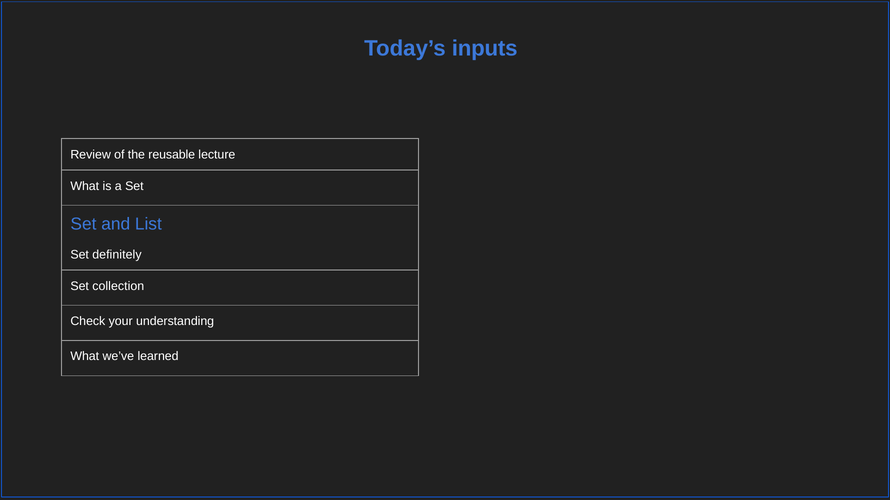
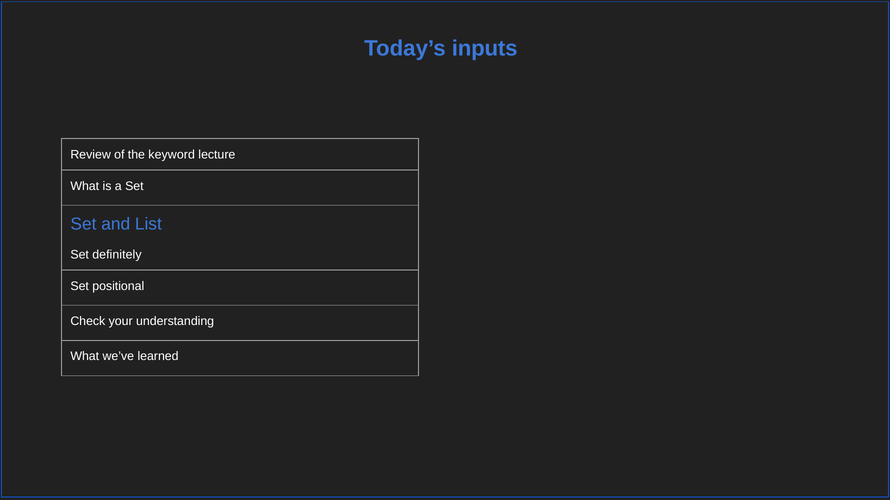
reusable: reusable -> keyword (172, 155)
collection: collection -> positional (118, 286)
